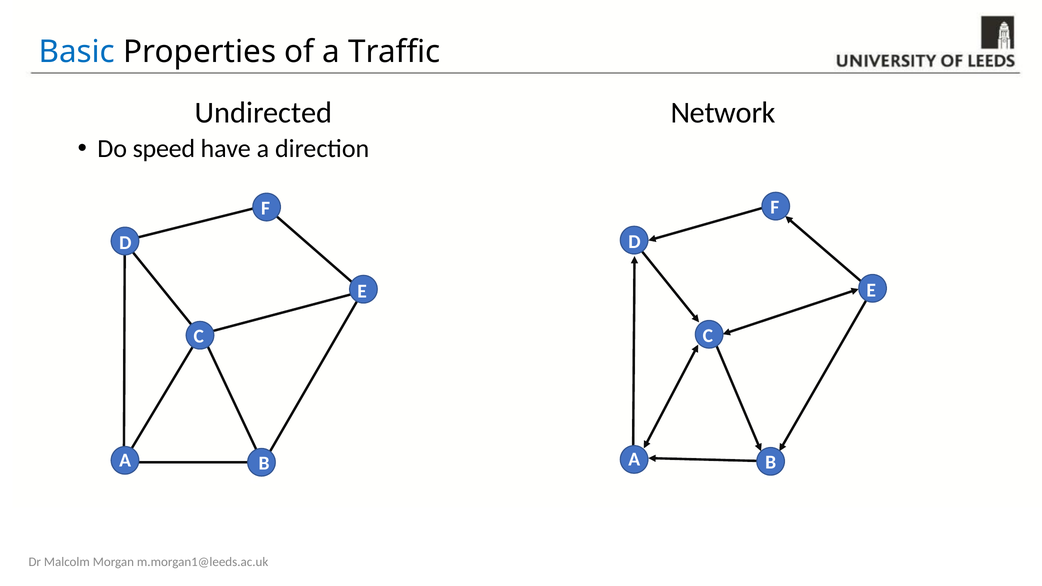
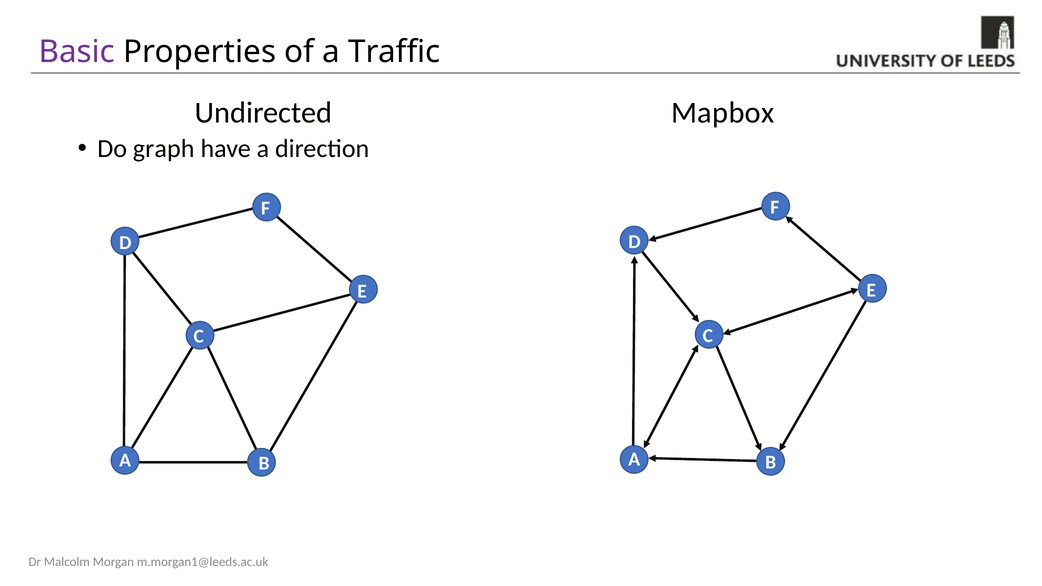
Basic colour: blue -> purple (77, 52)
Network: Network -> Mapbox (723, 113)
speed: speed -> graph (164, 148)
